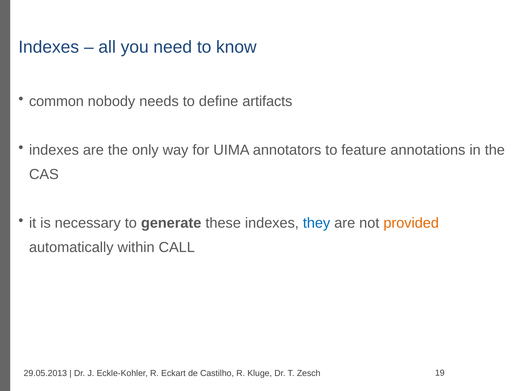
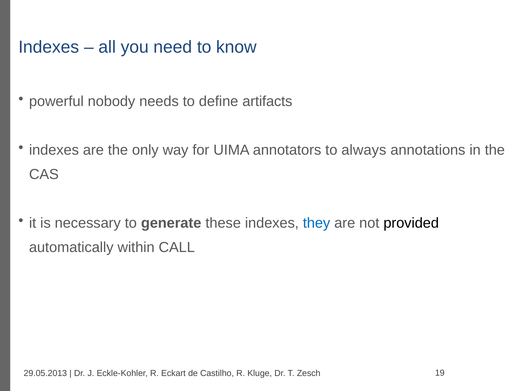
common: common -> powerful (56, 101)
feature: feature -> always (364, 150)
provided colour: orange -> black (411, 223)
